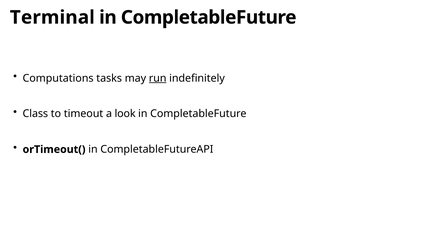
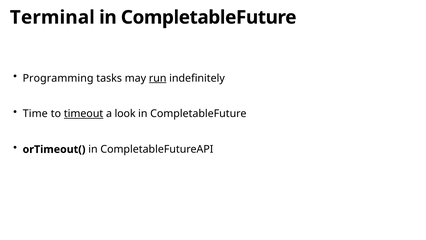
Computations: Computations -> Programming (58, 78)
Class: Class -> Time (35, 114)
timeout underline: none -> present (84, 114)
